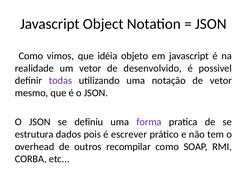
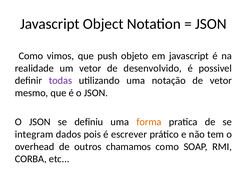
idéia: idéia -> push (107, 56)
forma colour: purple -> orange (149, 122)
estrutura: estrutura -> integram (34, 135)
recompilar: recompilar -> chamamos (129, 147)
